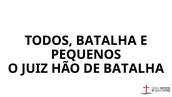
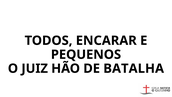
TODOS BATALHA: BATALHA -> ENCARAR (106, 41)
